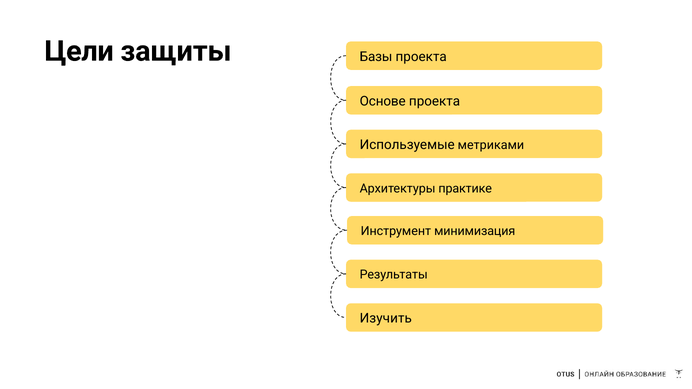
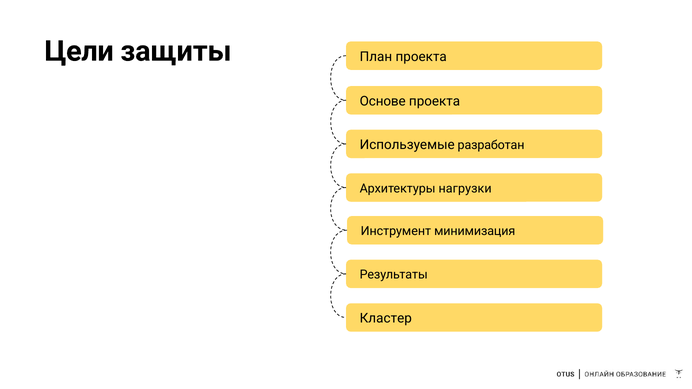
Базы: Базы -> План (376, 57)
метриками: метриками -> разработан (491, 145)
практике: практике -> нагрузки (465, 189)
Изучить: Изучить -> Кластер (386, 319)
